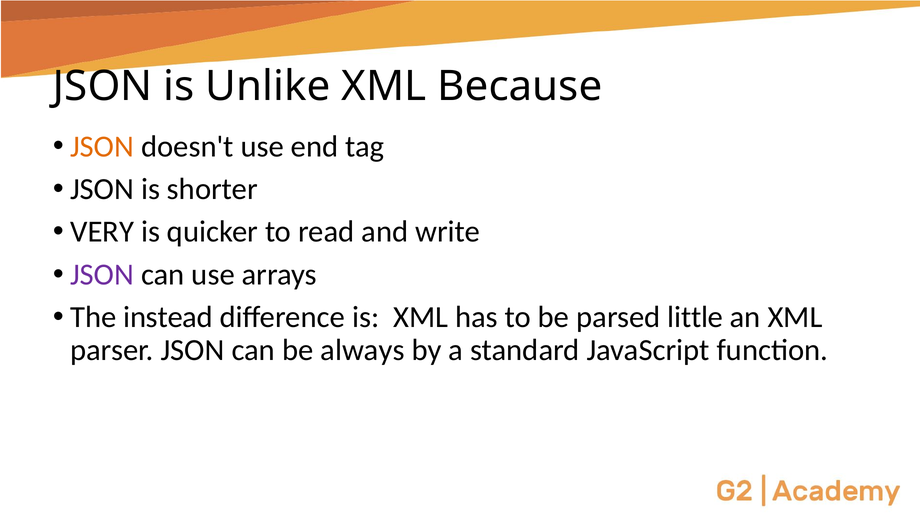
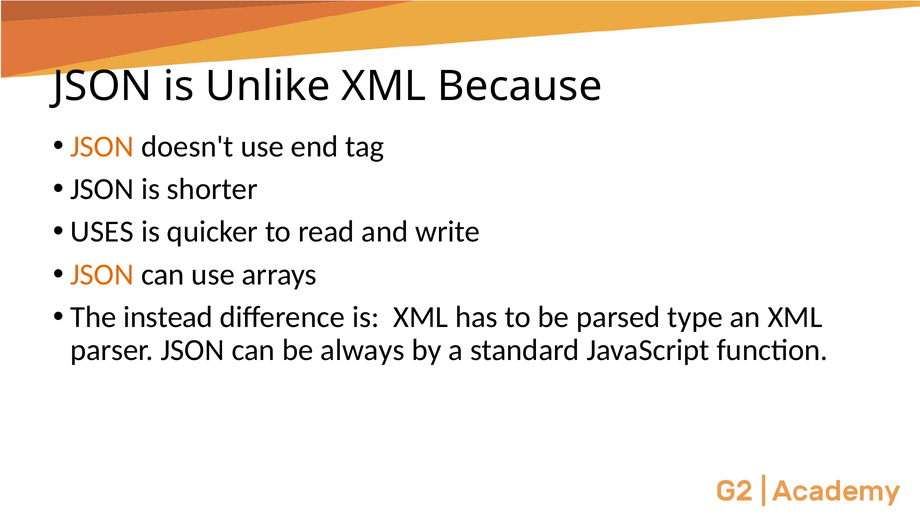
VERY: VERY -> USES (102, 232)
JSON colour: purple -> orange (102, 275)
little: little -> type (695, 318)
